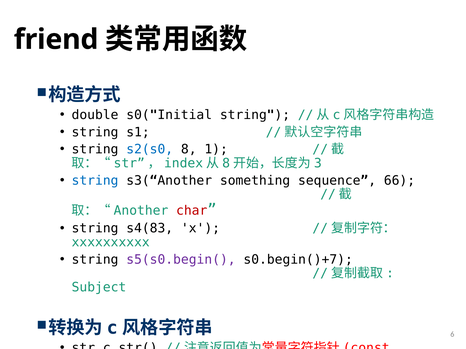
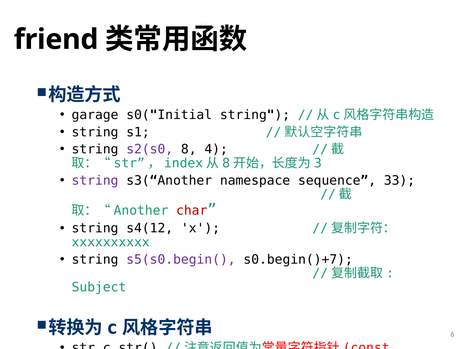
double: double -> garage (95, 115)
s2(s0 colour: blue -> purple (150, 149)
1: 1 -> 4 (216, 149)
string colour: blue -> purple (95, 181)
something: something -> namespace (255, 181)
66: 66 -> 33 (399, 181)
s4(83: s4(83 -> s4(12 (150, 229)
